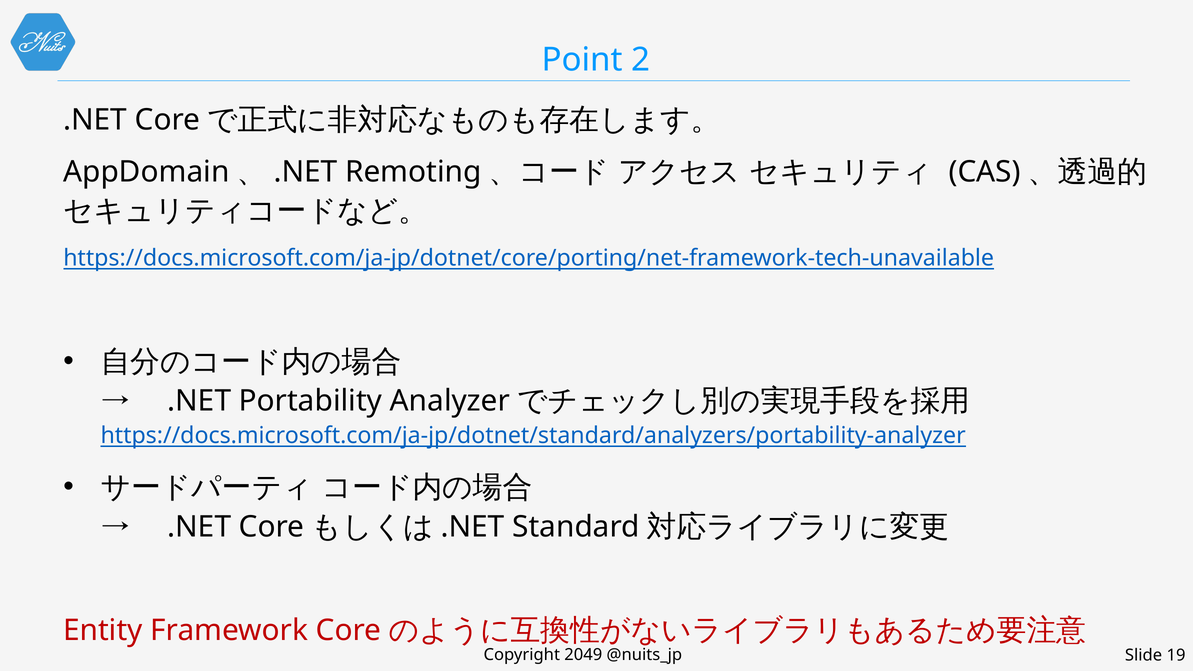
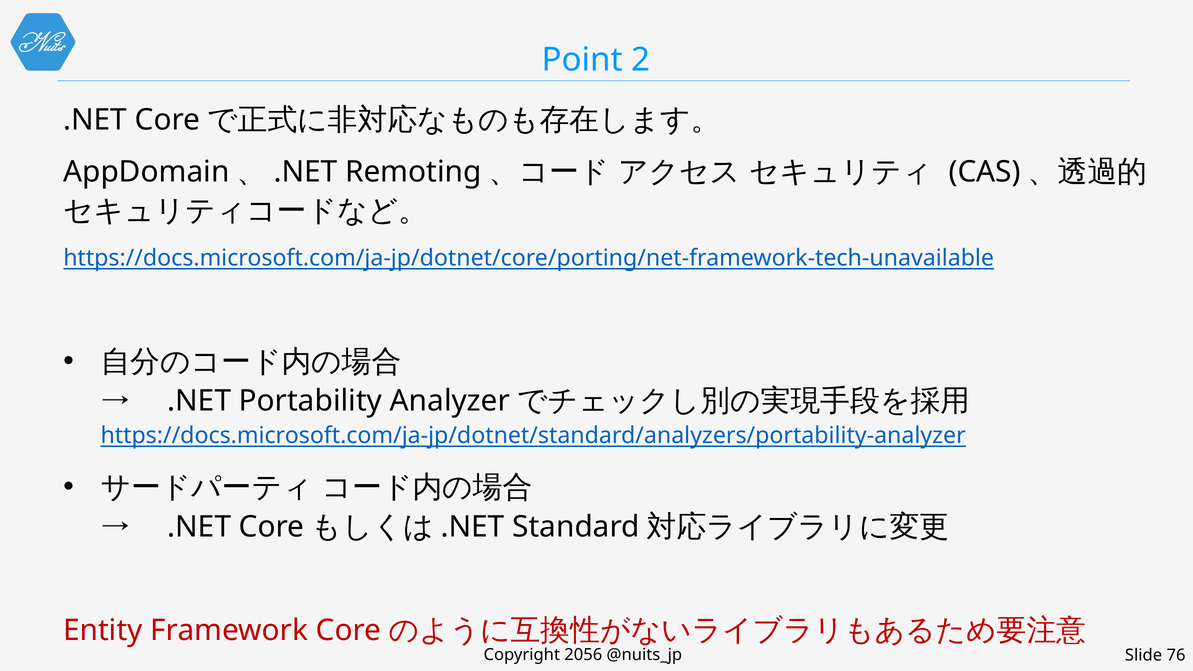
2049: 2049 -> 2056 (583, 655)
19: 19 -> 76 (1176, 655)
